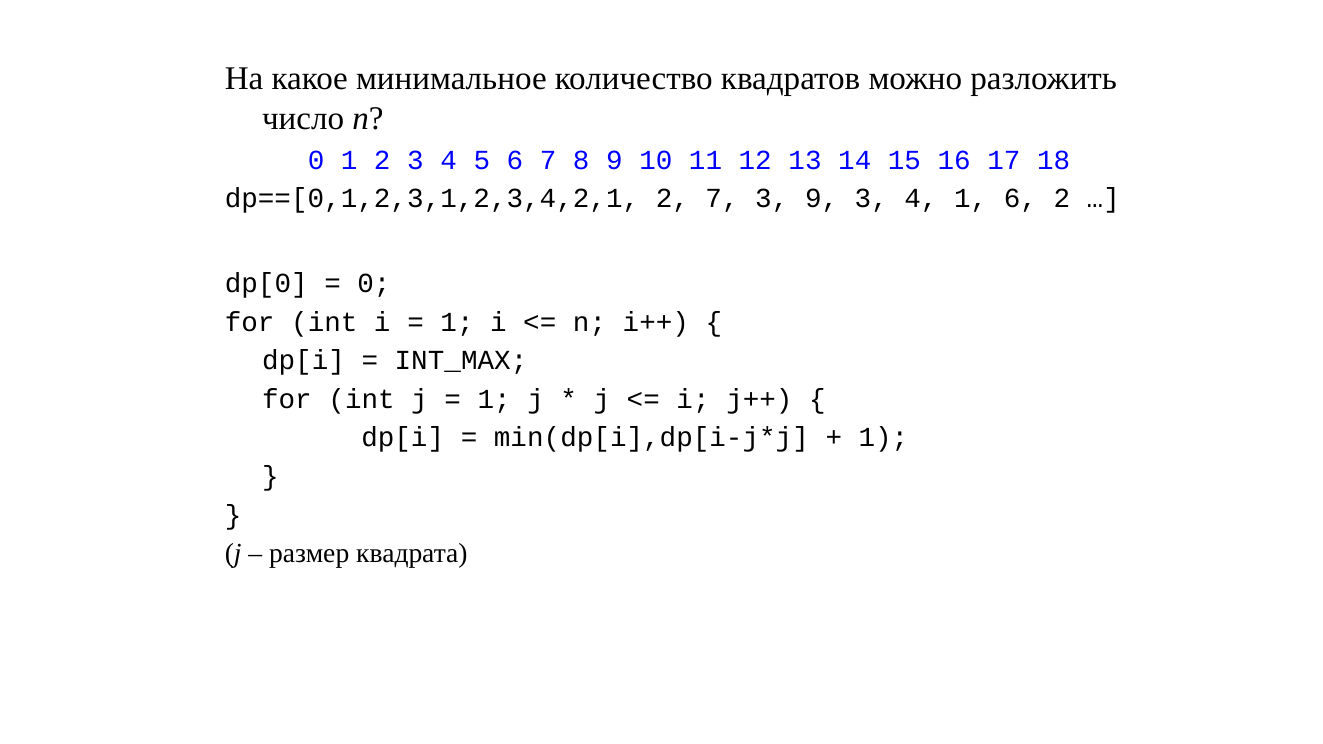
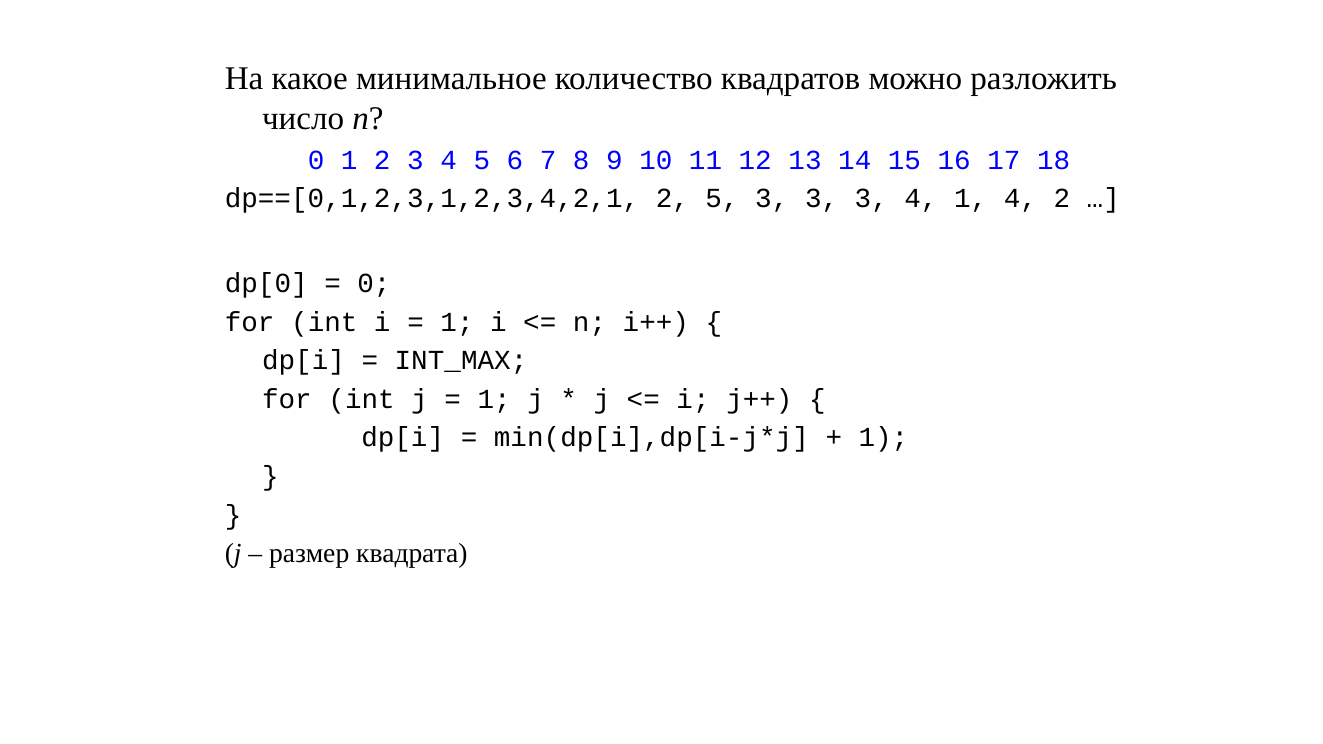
2 7: 7 -> 5 (722, 199)
9: 9 -> 3 (822, 199)
1 6: 6 -> 4 (1020, 199)
